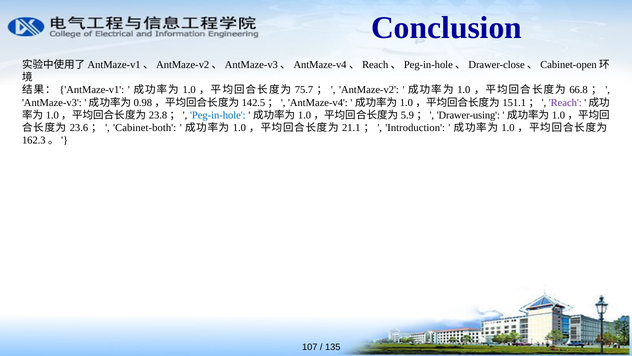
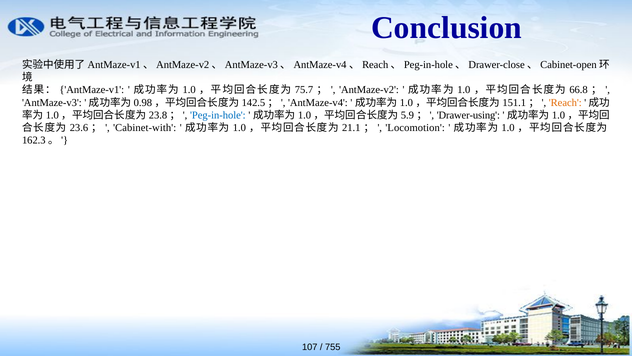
Reach colour: purple -> orange (565, 102)
Cabinet-both: Cabinet-both -> Cabinet-with (145, 128)
Introduction: Introduction -> Locomotion (415, 128)
135: 135 -> 755 (333, 347)
